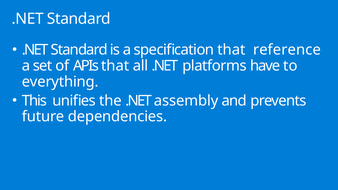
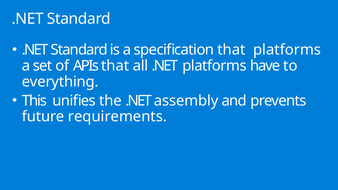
that reference: reference -> platforms (287, 50)
dependencies: dependencies -> requirements (117, 117)
